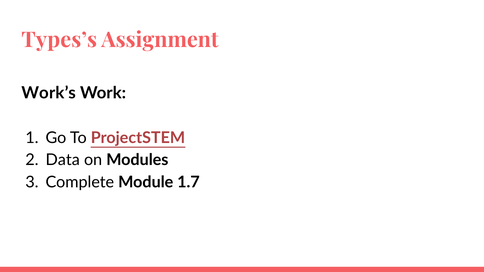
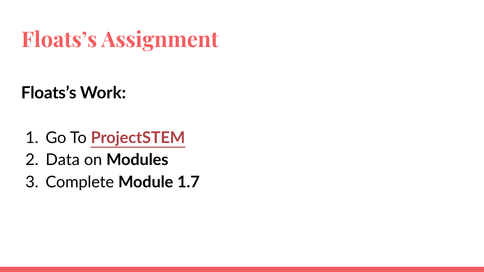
Types’s: Types’s -> Floats’s (59, 40)
Work’s: Work’s -> Floats’s (49, 93)
